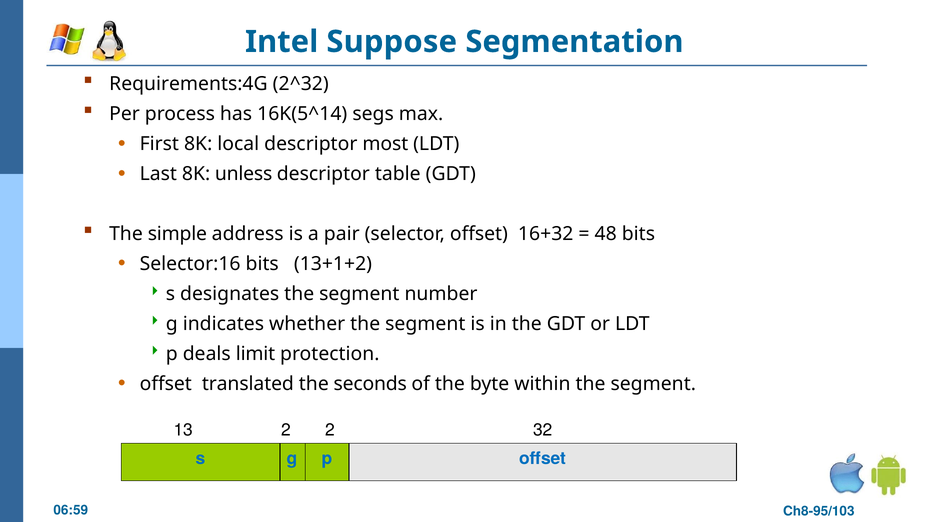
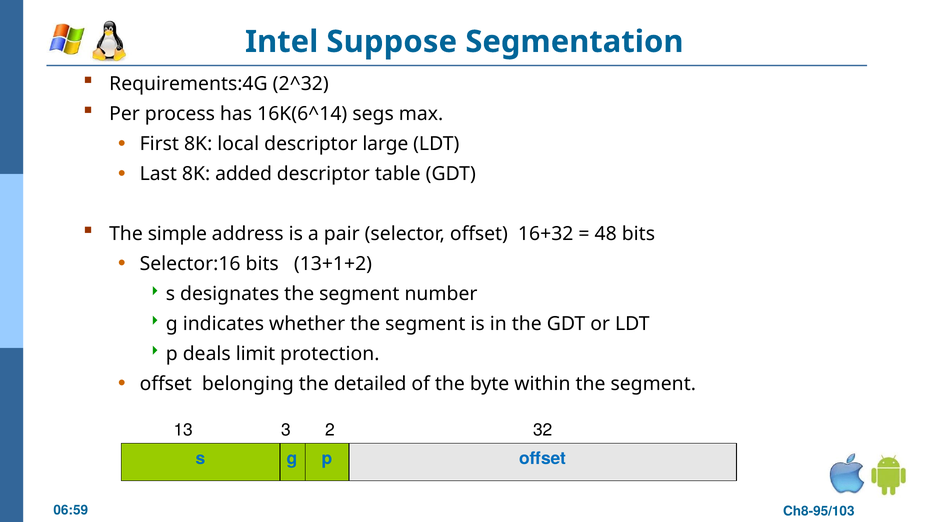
16K(5^14: 16K(5^14 -> 16K(6^14 (302, 114)
most: most -> large (385, 144)
unless: unless -> added (244, 174)
translated: translated -> belonging (248, 384)
seconds: seconds -> detailed (370, 384)
13 2: 2 -> 3 (286, 431)
